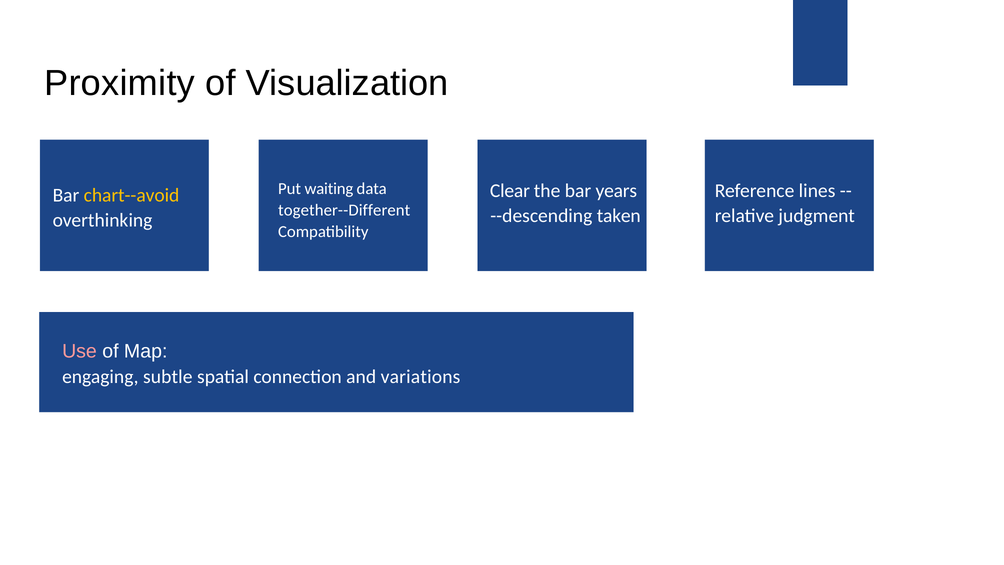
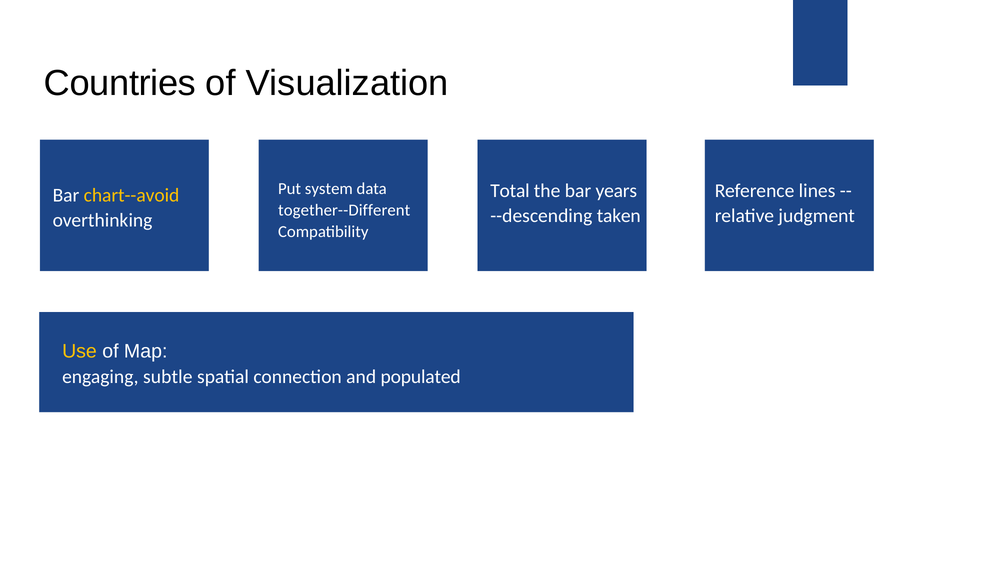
Proximity: Proximity -> Countries (120, 83)
waiting: waiting -> system (329, 188)
Clear: Clear -> Total (510, 190)
Use colour: pink -> yellow (79, 351)
variations: variations -> populated (421, 376)
